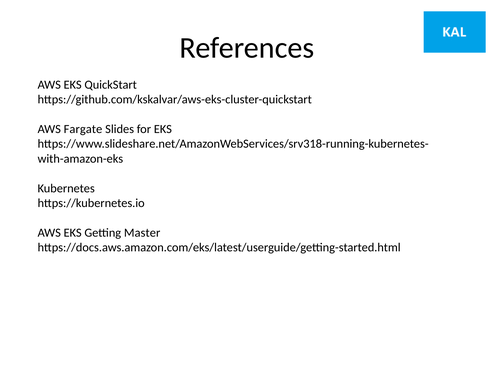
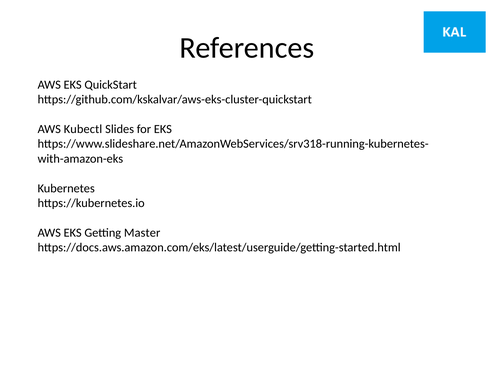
Fargate: Fargate -> Kubectl (83, 129)
